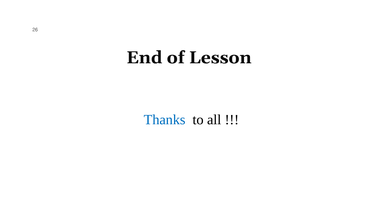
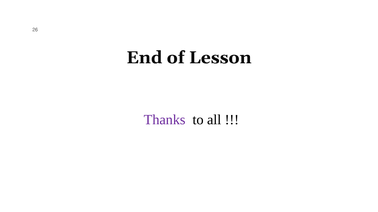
Thanks colour: blue -> purple (165, 120)
